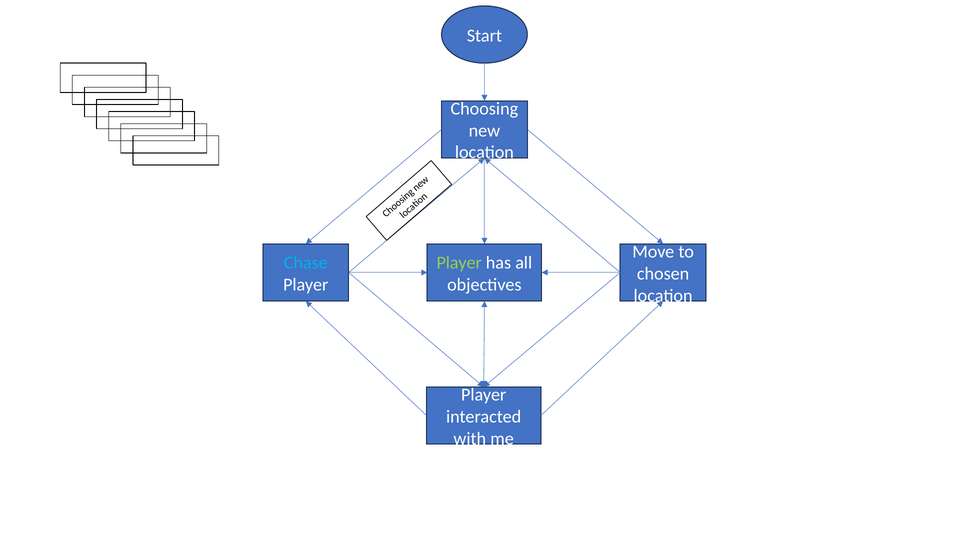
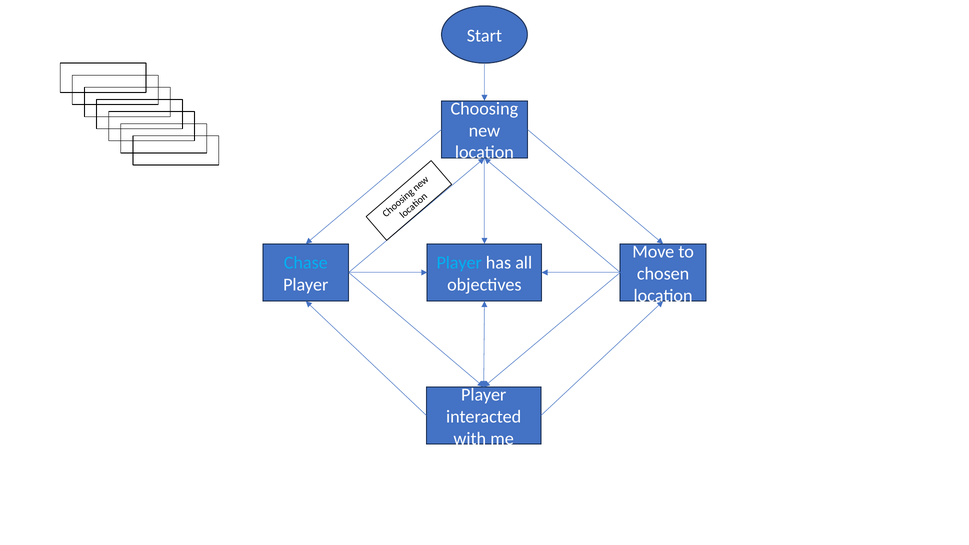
Player colour: light green -> light blue (459, 263)
